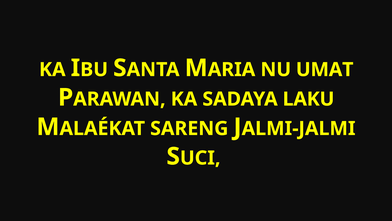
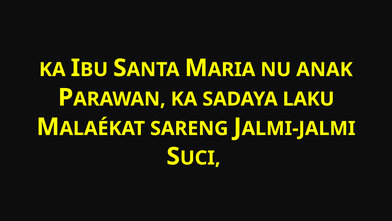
UMAT: UMAT -> ANAK (324, 69)
